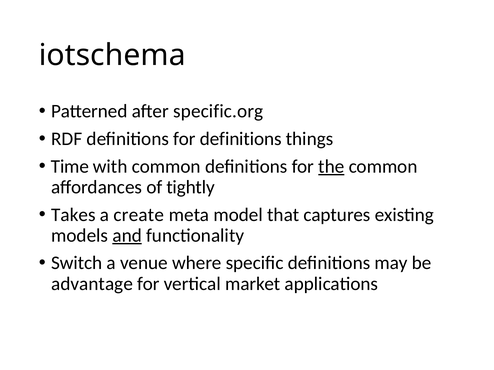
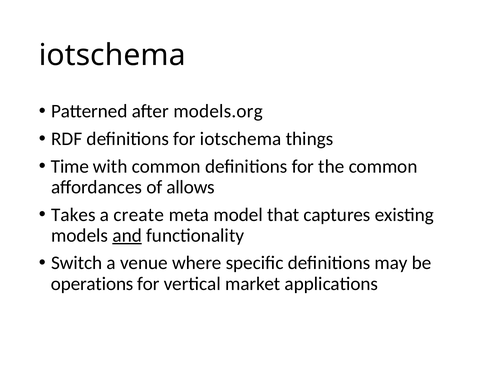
specific.org: specific.org -> models.org (218, 111)
for definitions: definitions -> iotschema (241, 139)
the underline: present -> none (331, 167)
tightly: tightly -> allows (191, 187)
advantage: advantage -> operations (92, 284)
